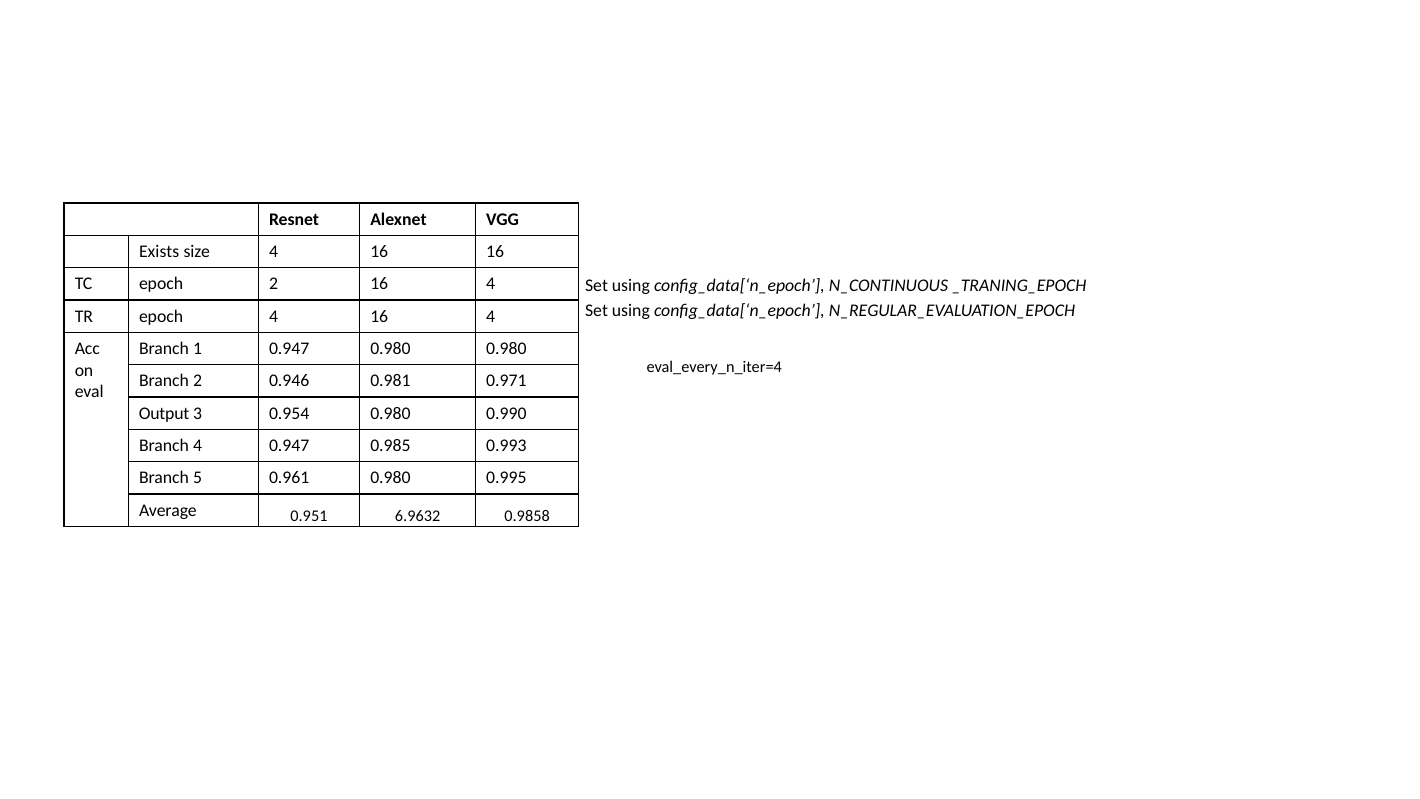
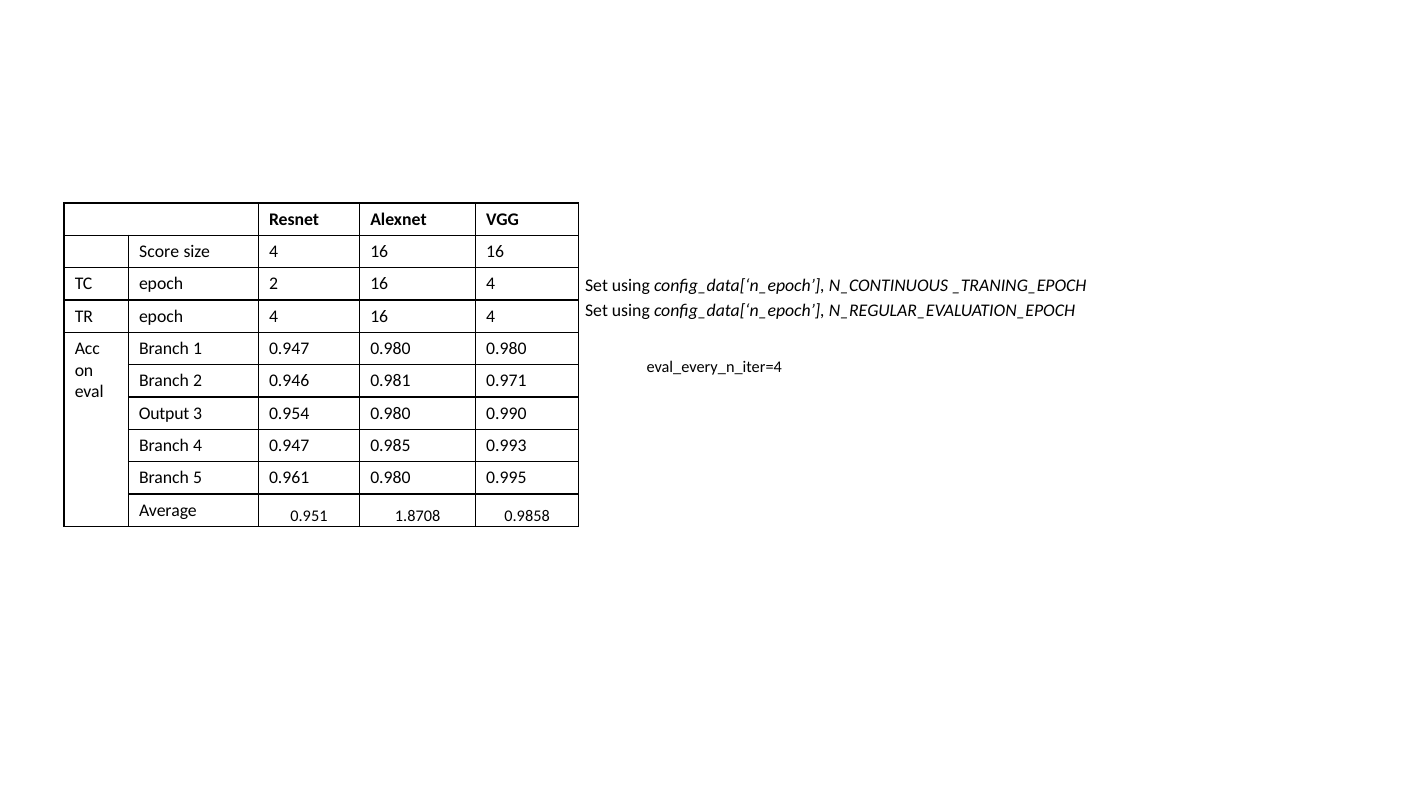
Exists: Exists -> Score (159, 252)
6.9632: 6.9632 -> 1.8708 (418, 516)
